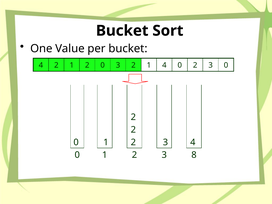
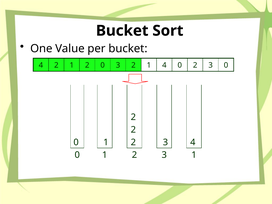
3 8: 8 -> 1 (194, 155)
